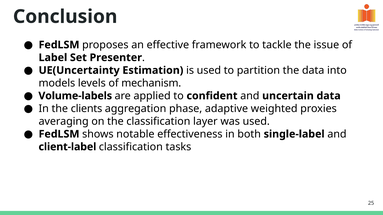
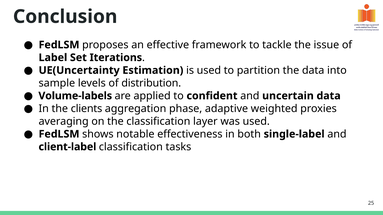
Presenter: Presenter -> Iterations (116, 58)
models: models -> sample (57, 83)
mechanism: mechanism -> distribution (151, 83)
